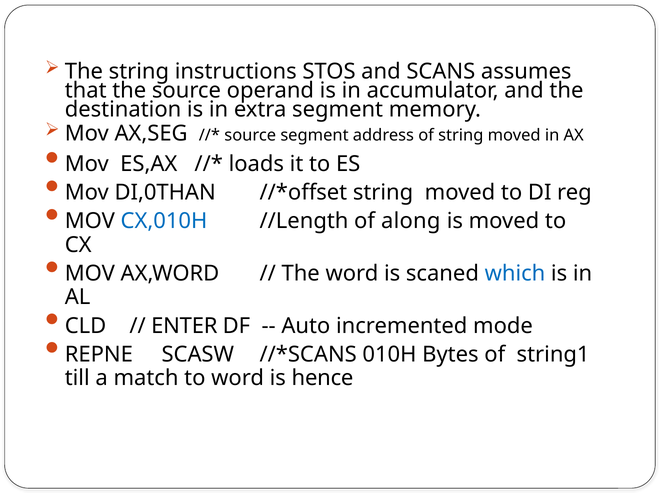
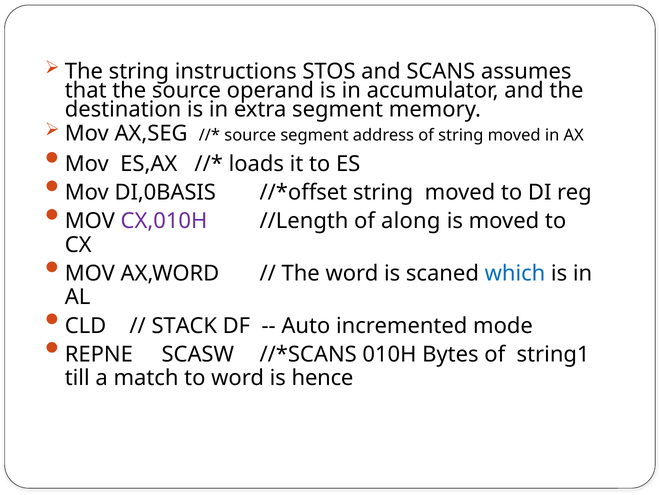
DI,0THAN: DI,0THAN -> DI,0BASIS (165, 193)
CX,010H colour: blue -> purple (164, 221)
ENTER: ENTER -> STACK (184, 326)
